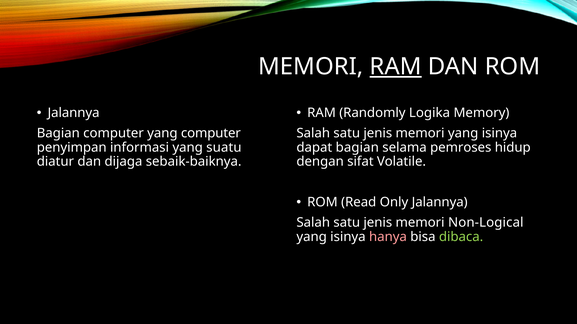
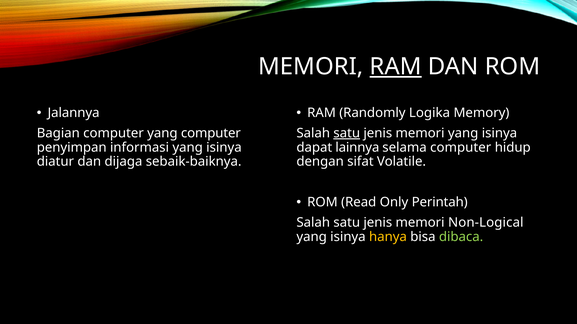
satu underline: none -> present (347, 133)
informasi yang suatu: suatu -> isinya (224, 148)
dapat bagian: bagian -> lainnya (357, 148)
selama pemroses: pemroses -> computer (461, 148)
Only Jalannya: Jalannya -> Perintah (440, 203)
hanya colour: pink -> yellow (388, 237)
